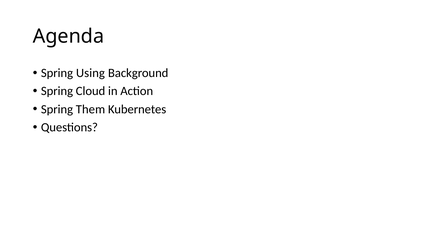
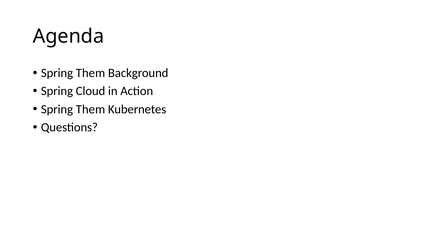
Using: Using -> Them (90, 73)
